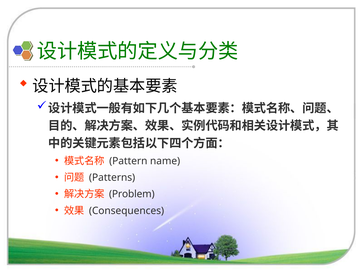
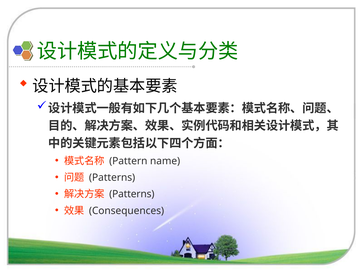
Problem: Problem -> Patterns (132, 194)
